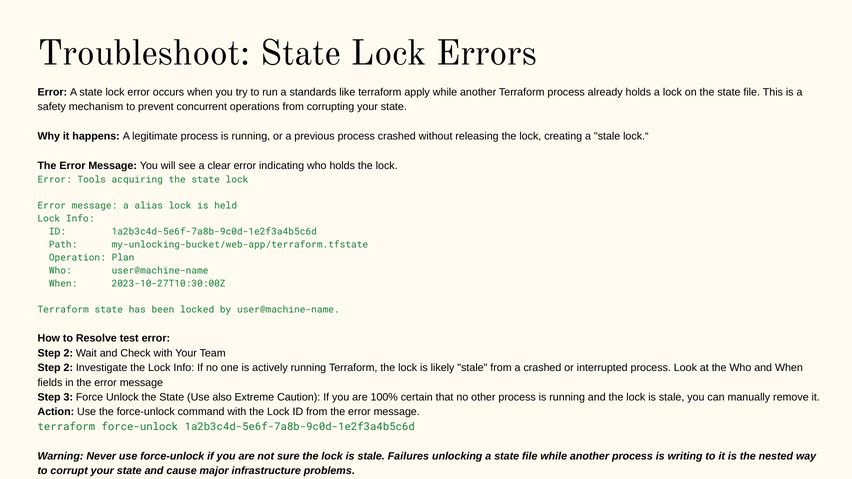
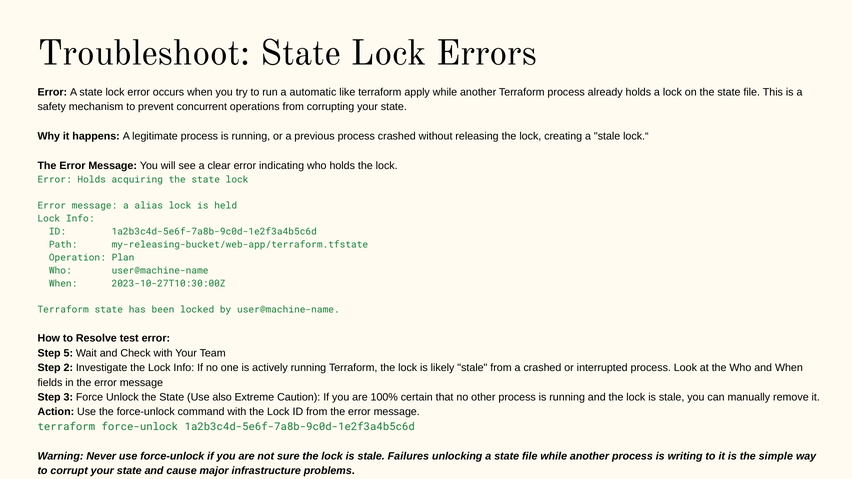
standards: standards -> automatic (313, 92)
Error Tools: Tools -> Holds (92, 180)
my-unlocking-bucket/web-app/terraform.tfstate: my-unlocking-bucket/web-app/terraform.tfstate -> my-releasing-bucket/web-app/terraform.tfstate (240, 245)
2: 2 -> 5 (68, 353)
nested: nested -> simple (776, 456)
